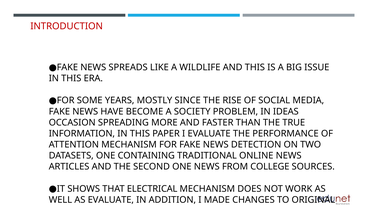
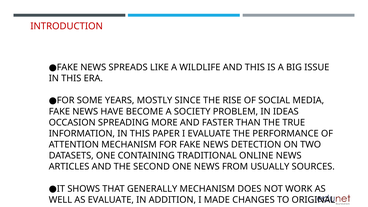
COLLEGE: COLLEGE -> USUALLY (270, 167)
ELECTRICAL: ELECTRICAL -> GENERALLY (152, 189)
